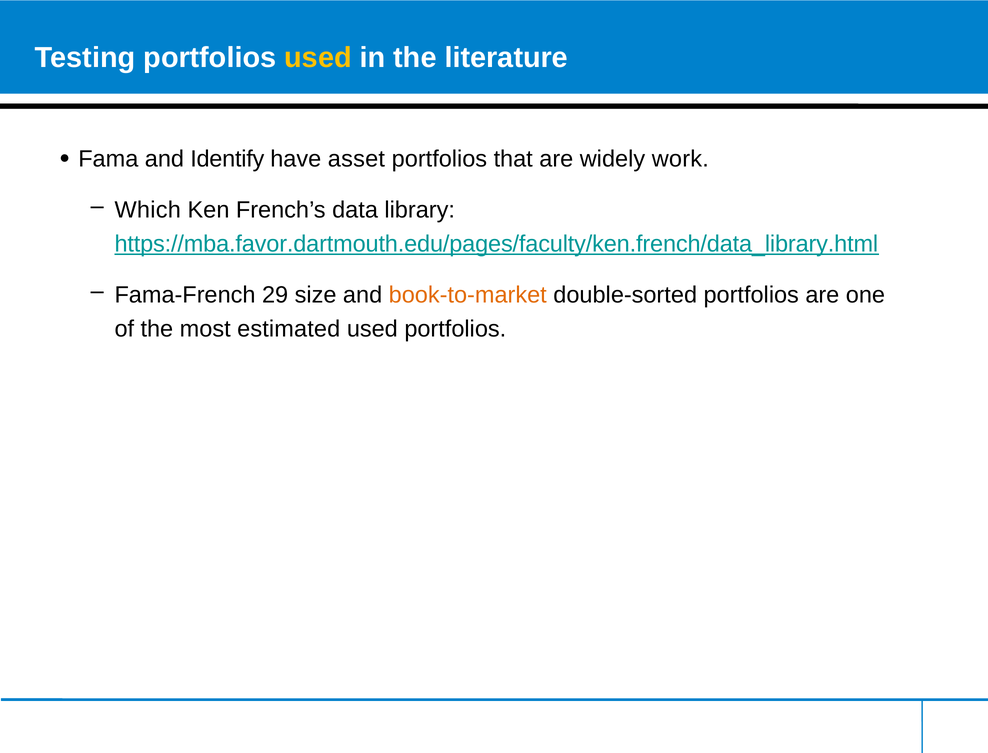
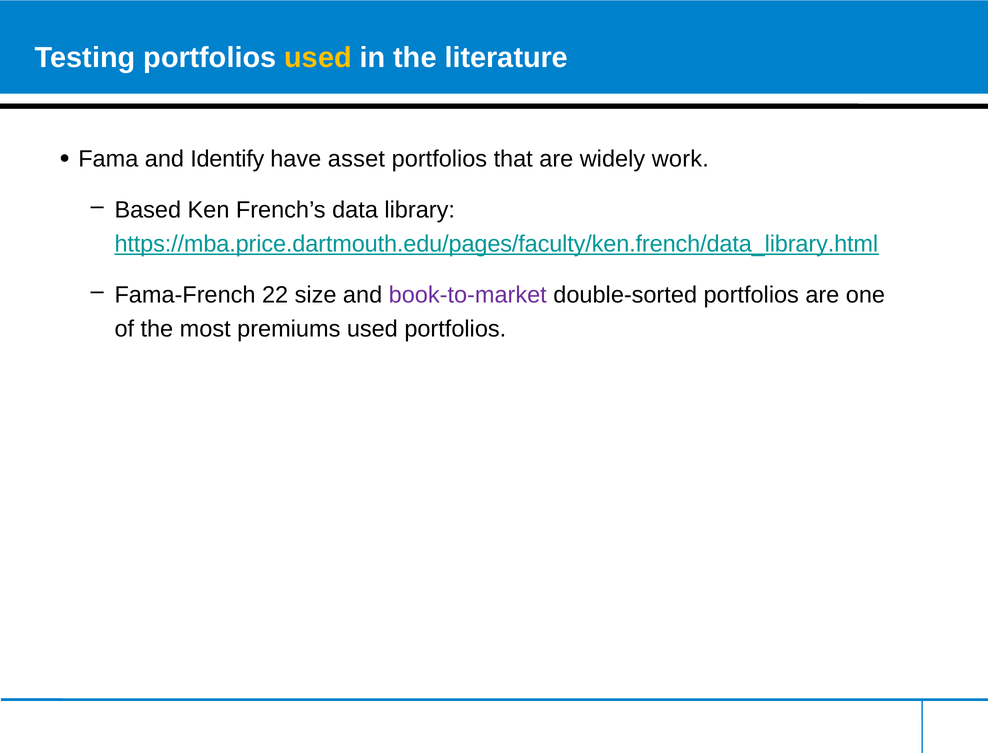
Which: Which -> Based (148, 210)
https://mba.favor.dartmouth.edu/pages/faculty/ken.french/data_library.html: https://mba.favor.dartmouth.edu/pages/faculty/ken.french/data_library.html -> https://mba.price.dartmouth.edu/pages/faculty/ken.french/data_library.html (496, 244)
29: 29 -> 22 (275, 295)
book-to-market colour: orange -> purple (468, 295)
estimated: estimated -> premiums (289, 329)
